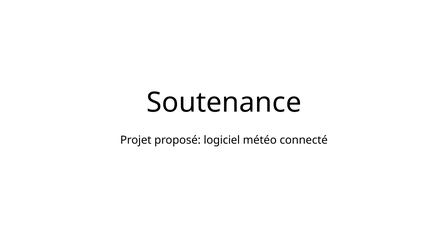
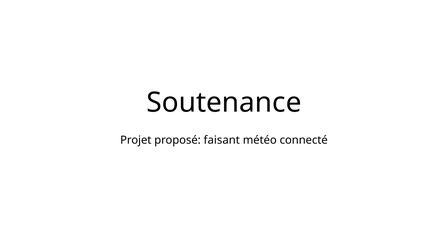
logiciel: logiciel -> faisant (222, 140)
